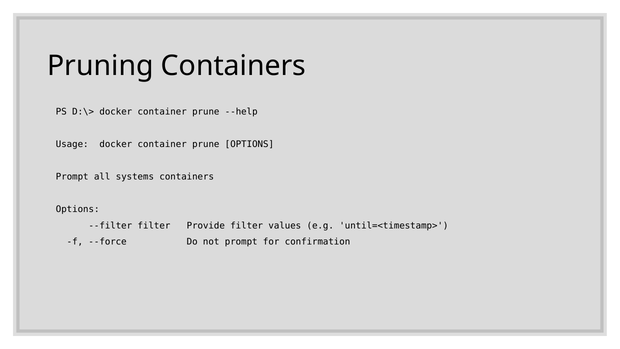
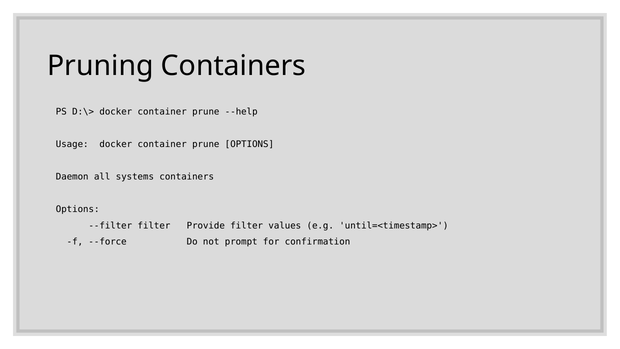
Prompt: Prompt -> Daemon (72, 177)
